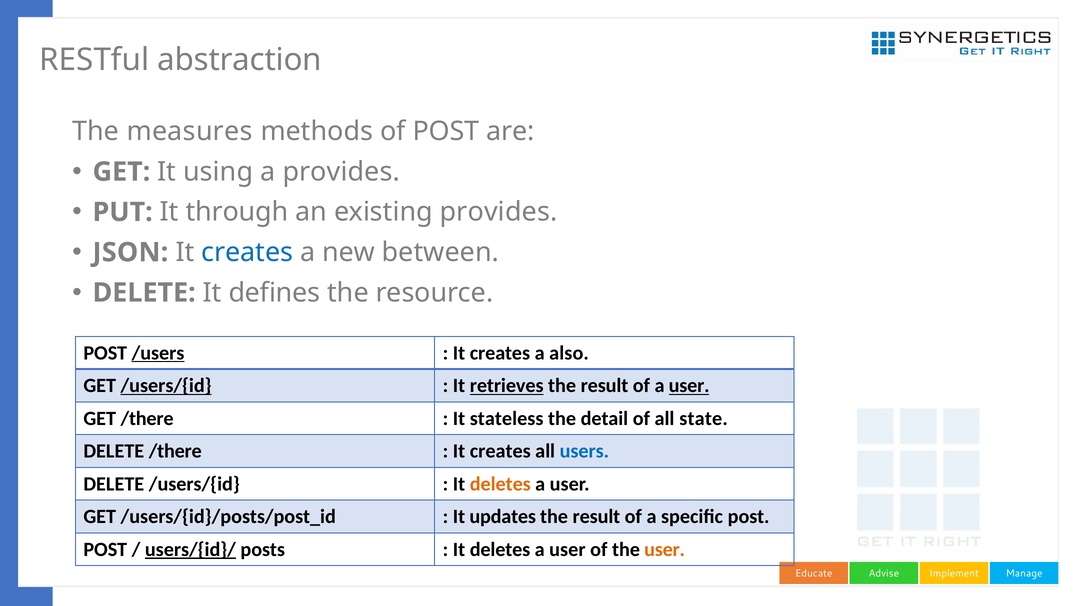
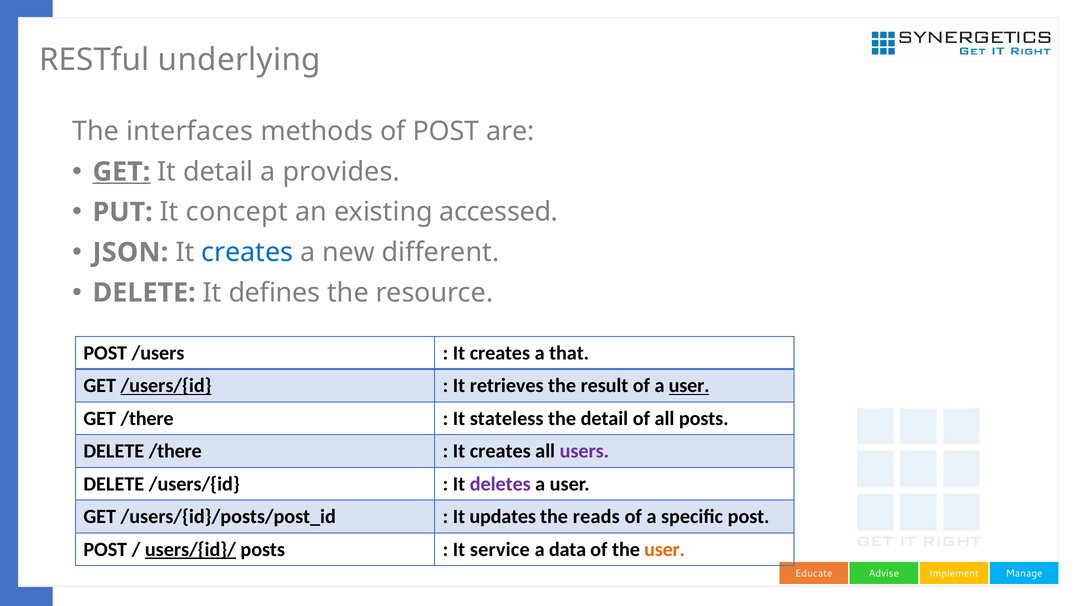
abstraction: abstraction -> underlying (239, 60)
measures: measures -> interfaces (190, 132)
GET underline: none -> present (121, 172)
It using: using -> detail (218, 172)
through: through -> concept (237, 212)
existing provides: provides -> accessed (499, 212)
between: between -> different (440, 253)
/users underline: present -> none (158, 353)
also: also -> that (569, 353)
retrieves underline: present -> none (507, 386)
all state: state -> posts (704, 419)
users colour: blue -> purple (584, 452)
deletes colour: orange -> purple (500, 484)
result: result -> reads (596, 517)
deletes: deletes -> service (500, 550)
user: user -> data (568, 550)
